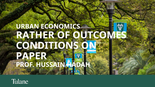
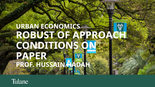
RATHER: RATHER -> ROBUST (35, 35)
OUTCOMES: OUTCOMES -> APPROACH (99, 35)
